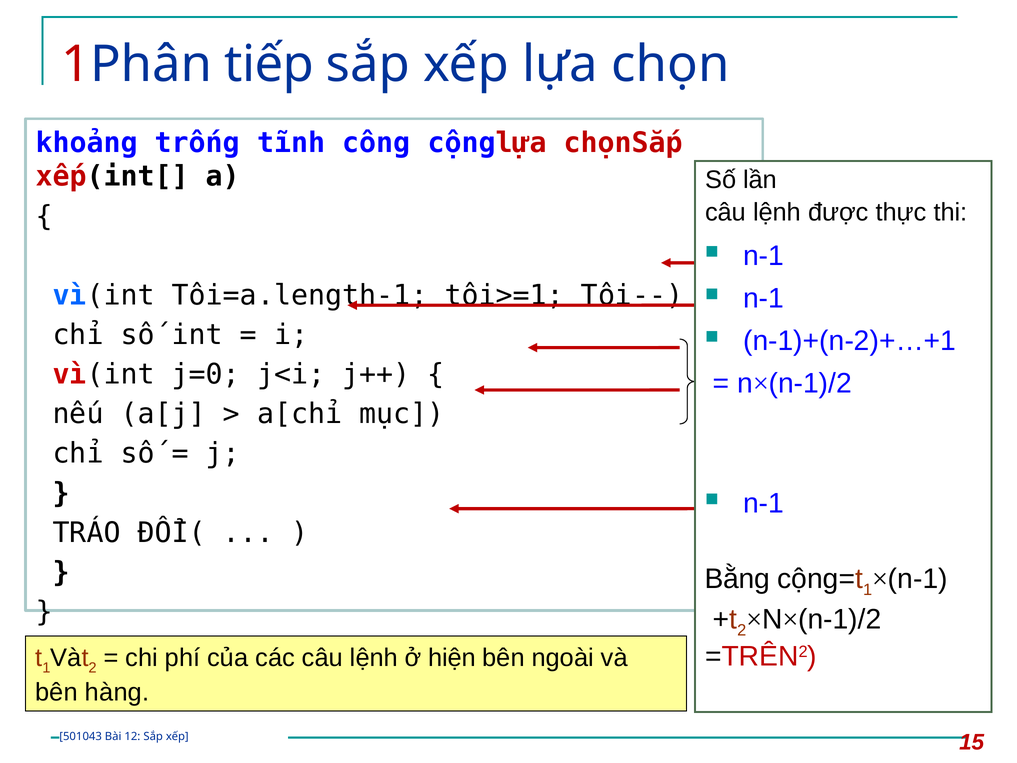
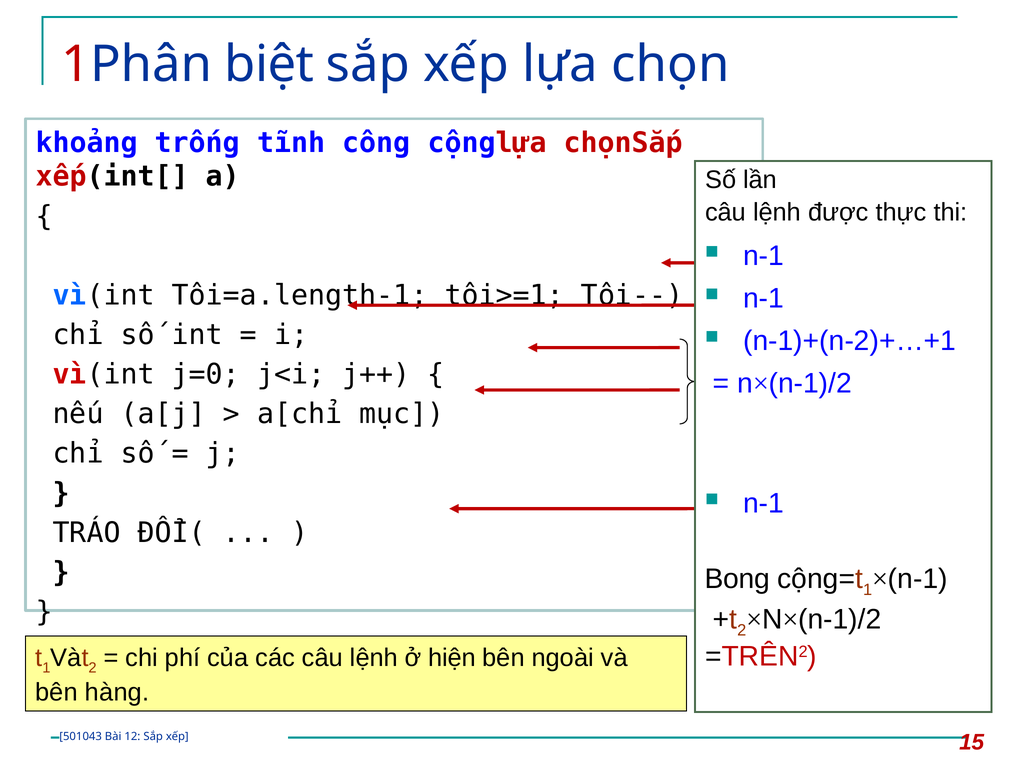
tiếp: tiếp -> biệt (269, 65)
Bằng: Bằng -> Bong (737, 579)
